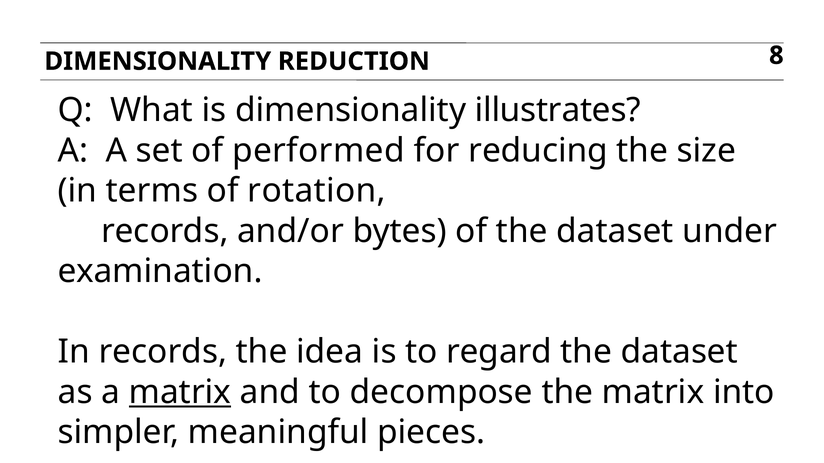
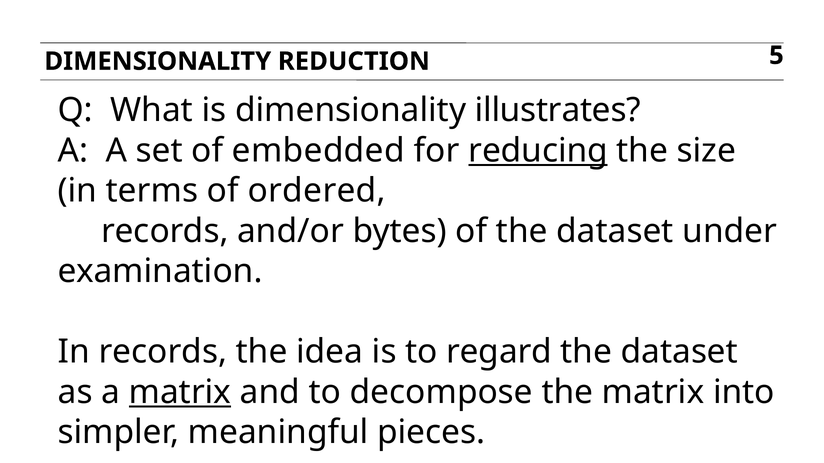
8: 8 -> 5 (776, 55)
of performed: performed -> embedded (318, 150)
reducing underline: none -> present (538, 150)
rotation: rotation -> ordered (317, 191)
